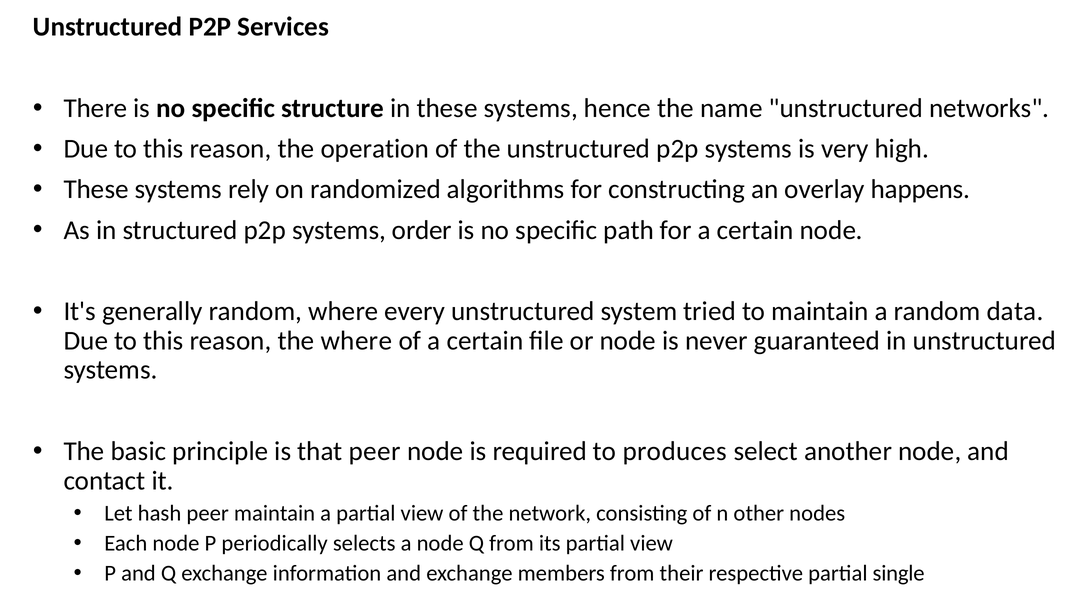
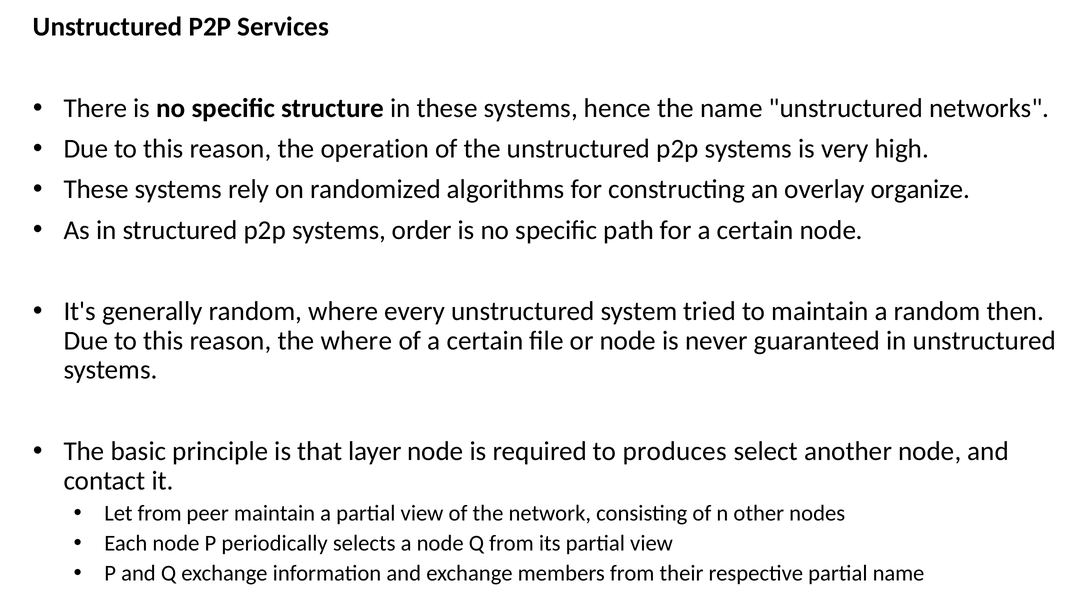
happens: happens -> organize (920, 190)
data: data -> then (1015, 312)
that peer: peer -> layer (375, 452)
Let hash: hash -> from (160, 513)
partial single: single -> name (899, 574)
